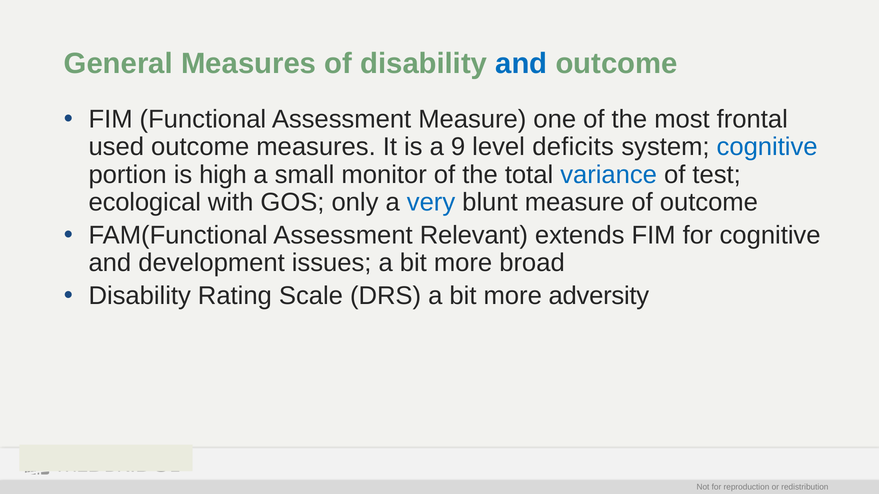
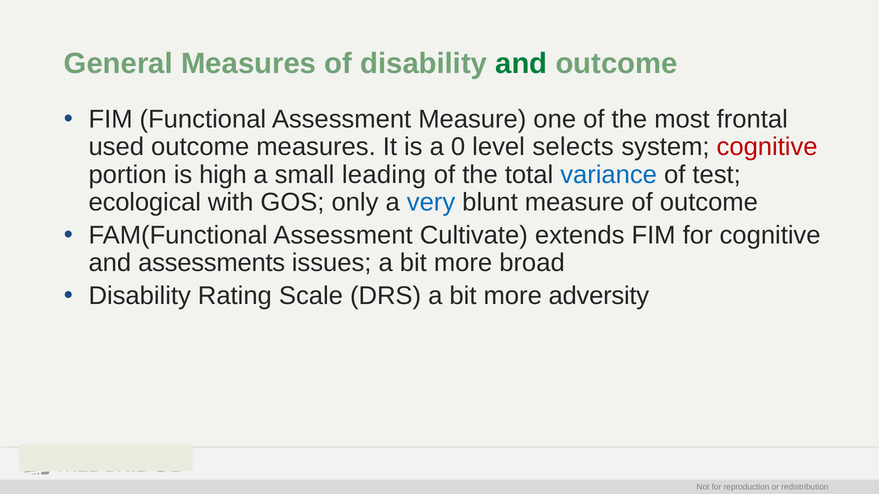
and colour: blue -> green (521, 64)
9: 9 -> 0 (458, 147)
deficits: deficits -> selects (573, 147)
cognitive colour: blue -> red (767, 147)
monitor: monitor -> leading (384, 175)
Relevant: Relevant -> Cultivate (474, 235)
development: development -> assessments (212, 263)
